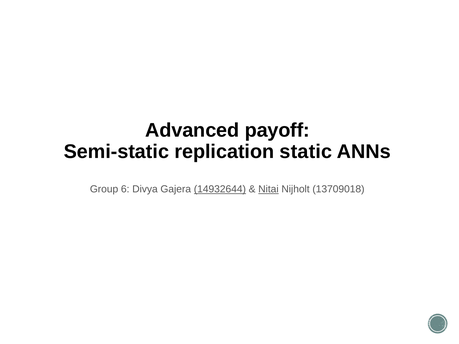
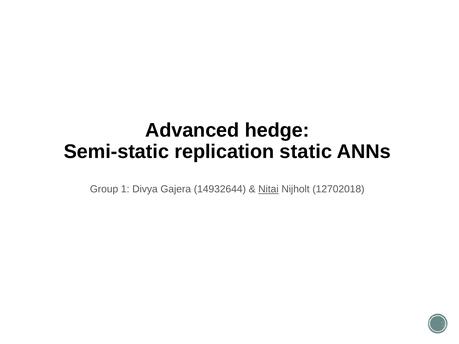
payoff: payoff -> hedge (277, 130)
6: 6 -> 1 (125, 189)
14932644 underline: present -> none (220, 189)
13709018: 13709018 -> 12702018 (338, 189)
